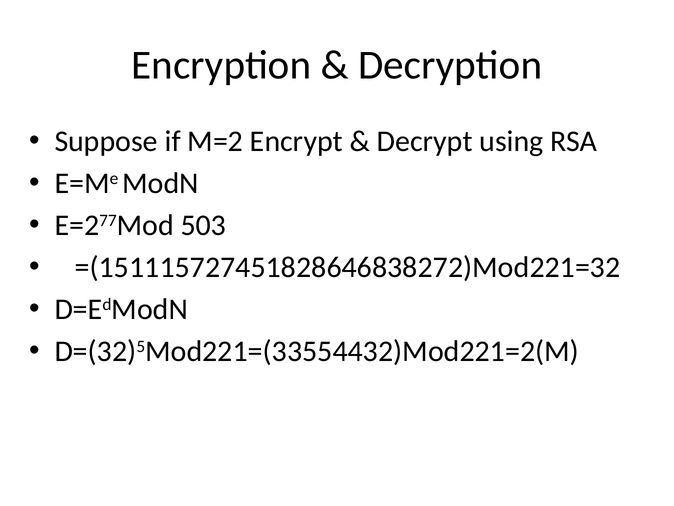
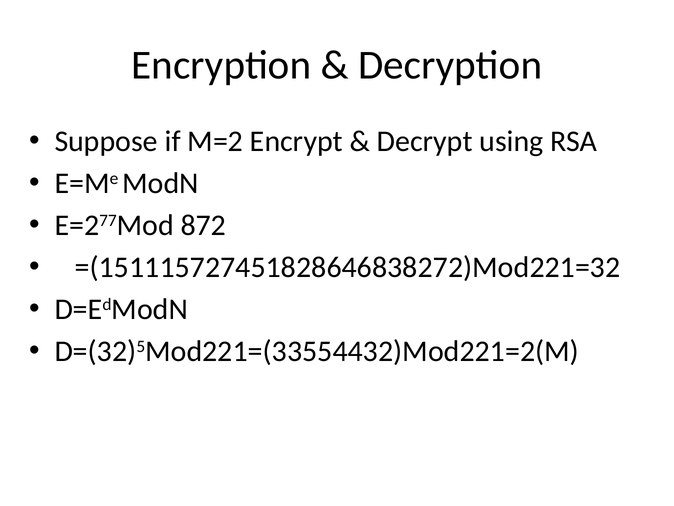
503: 503 -> 872 (203, 225)
